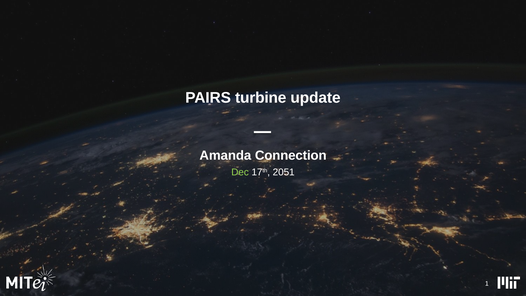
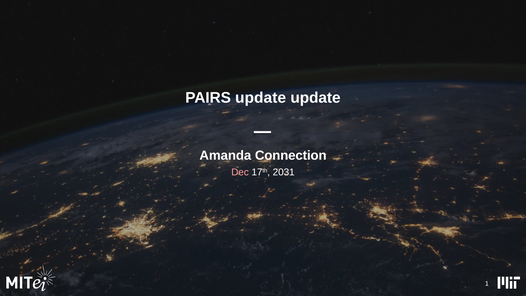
PAIRS turbine: turbine -> update (261, 98)
Dec colour: light green -> pink (240, 172)
2051: 2051 -> 2031 (284, 172)
